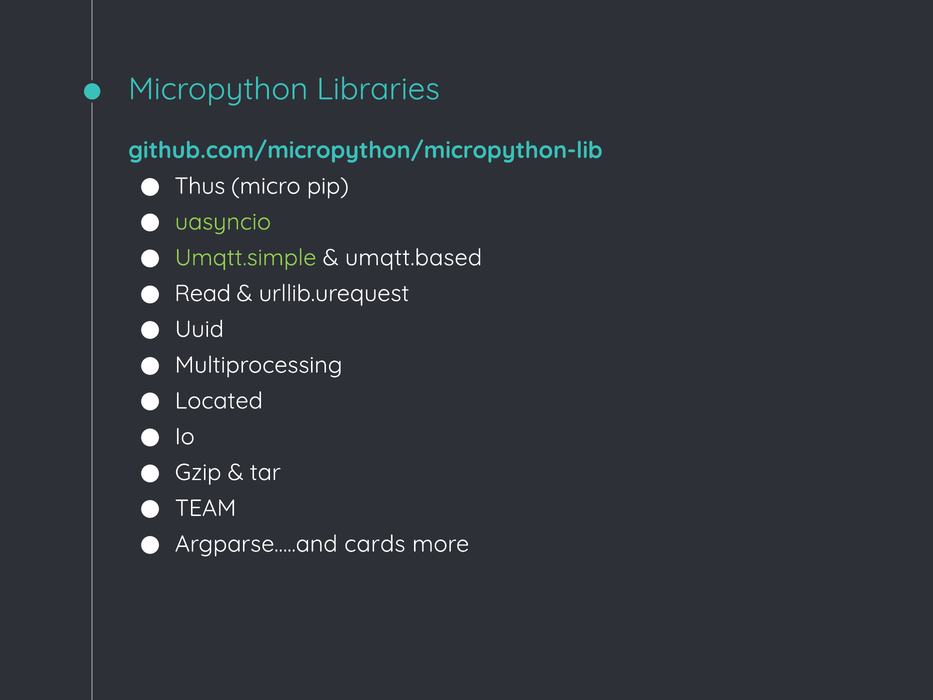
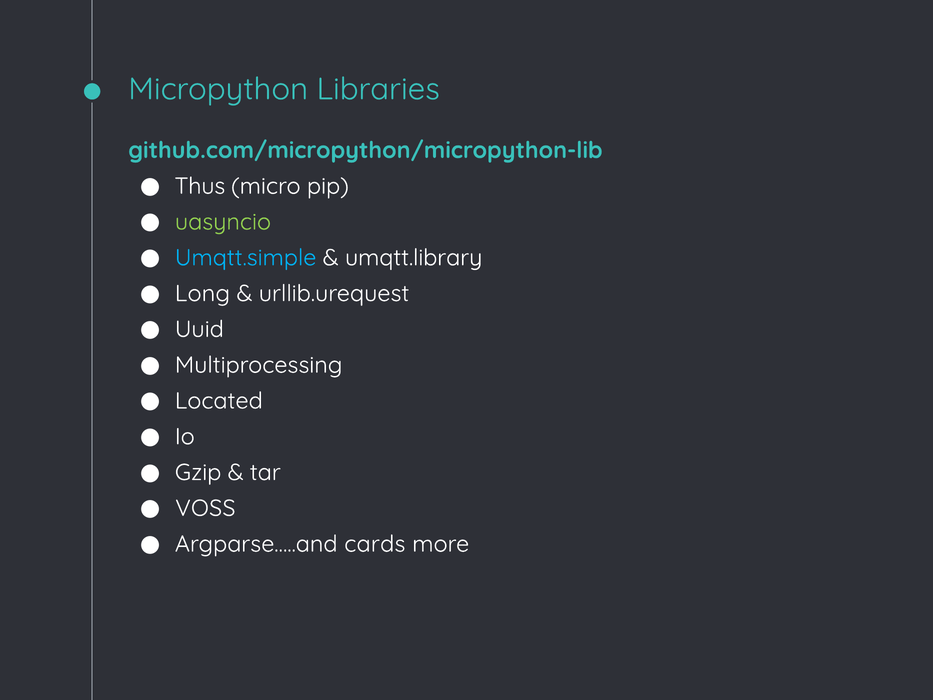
Umqtt.simple colour: light green -> light blue (246, 258)
umqtt.based: umqtt.based -> umqtt.library (414, 258)
Read: Read -> Long (202, 293)
TEAM: TEAM -> VOSS (205, 508)
